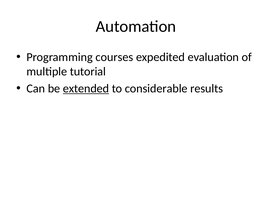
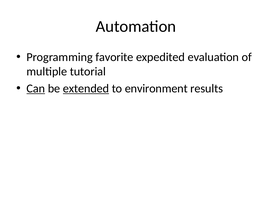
courses: courses -> favorite (114, 57)
Can underline: none -> present (36, 89)
considerable: considerable -> environment (156, 89)
